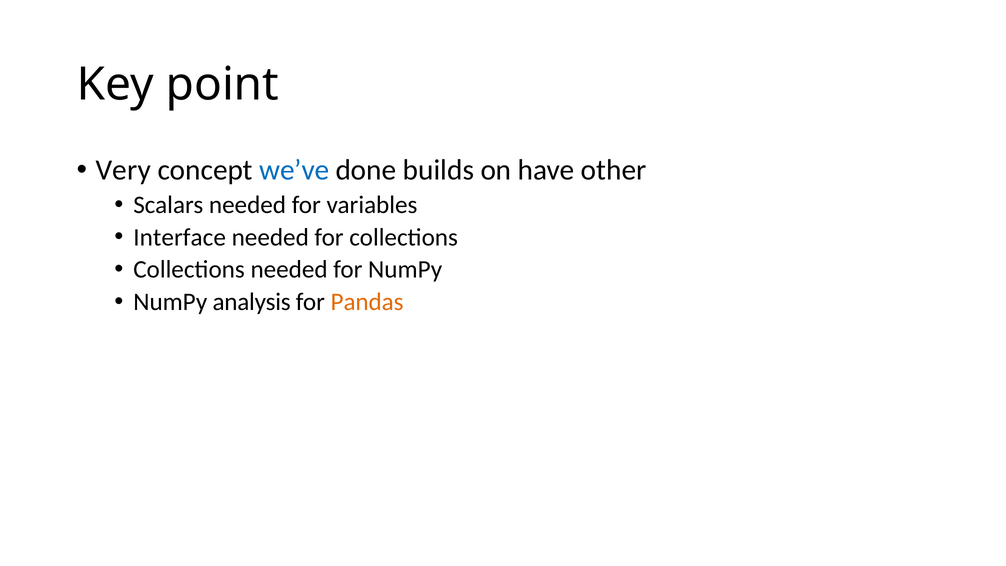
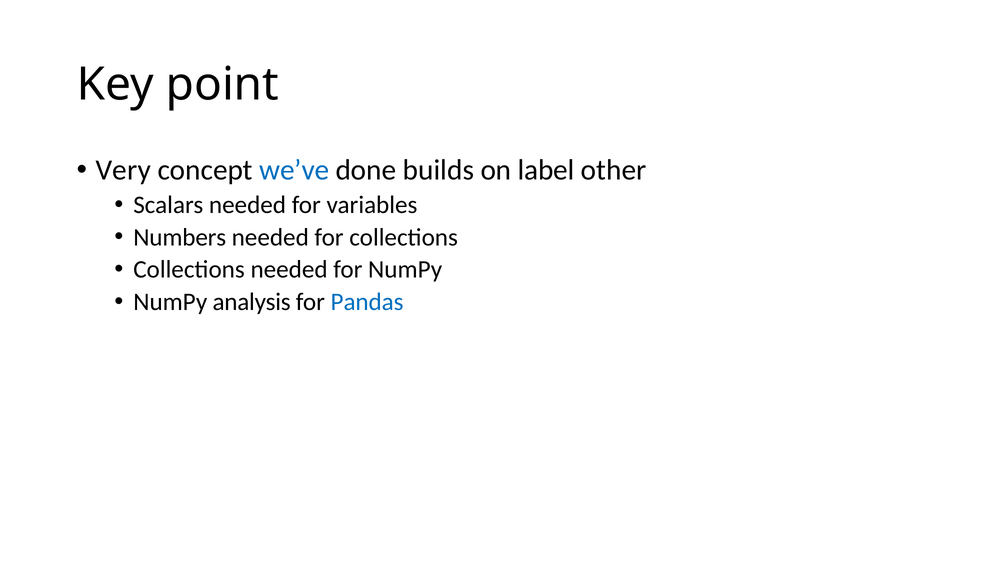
have: have -> label (546, 170)
Interface: Interface -> Numbers (180, 237)
Pandas colour: orange -> blue (367, 302)
